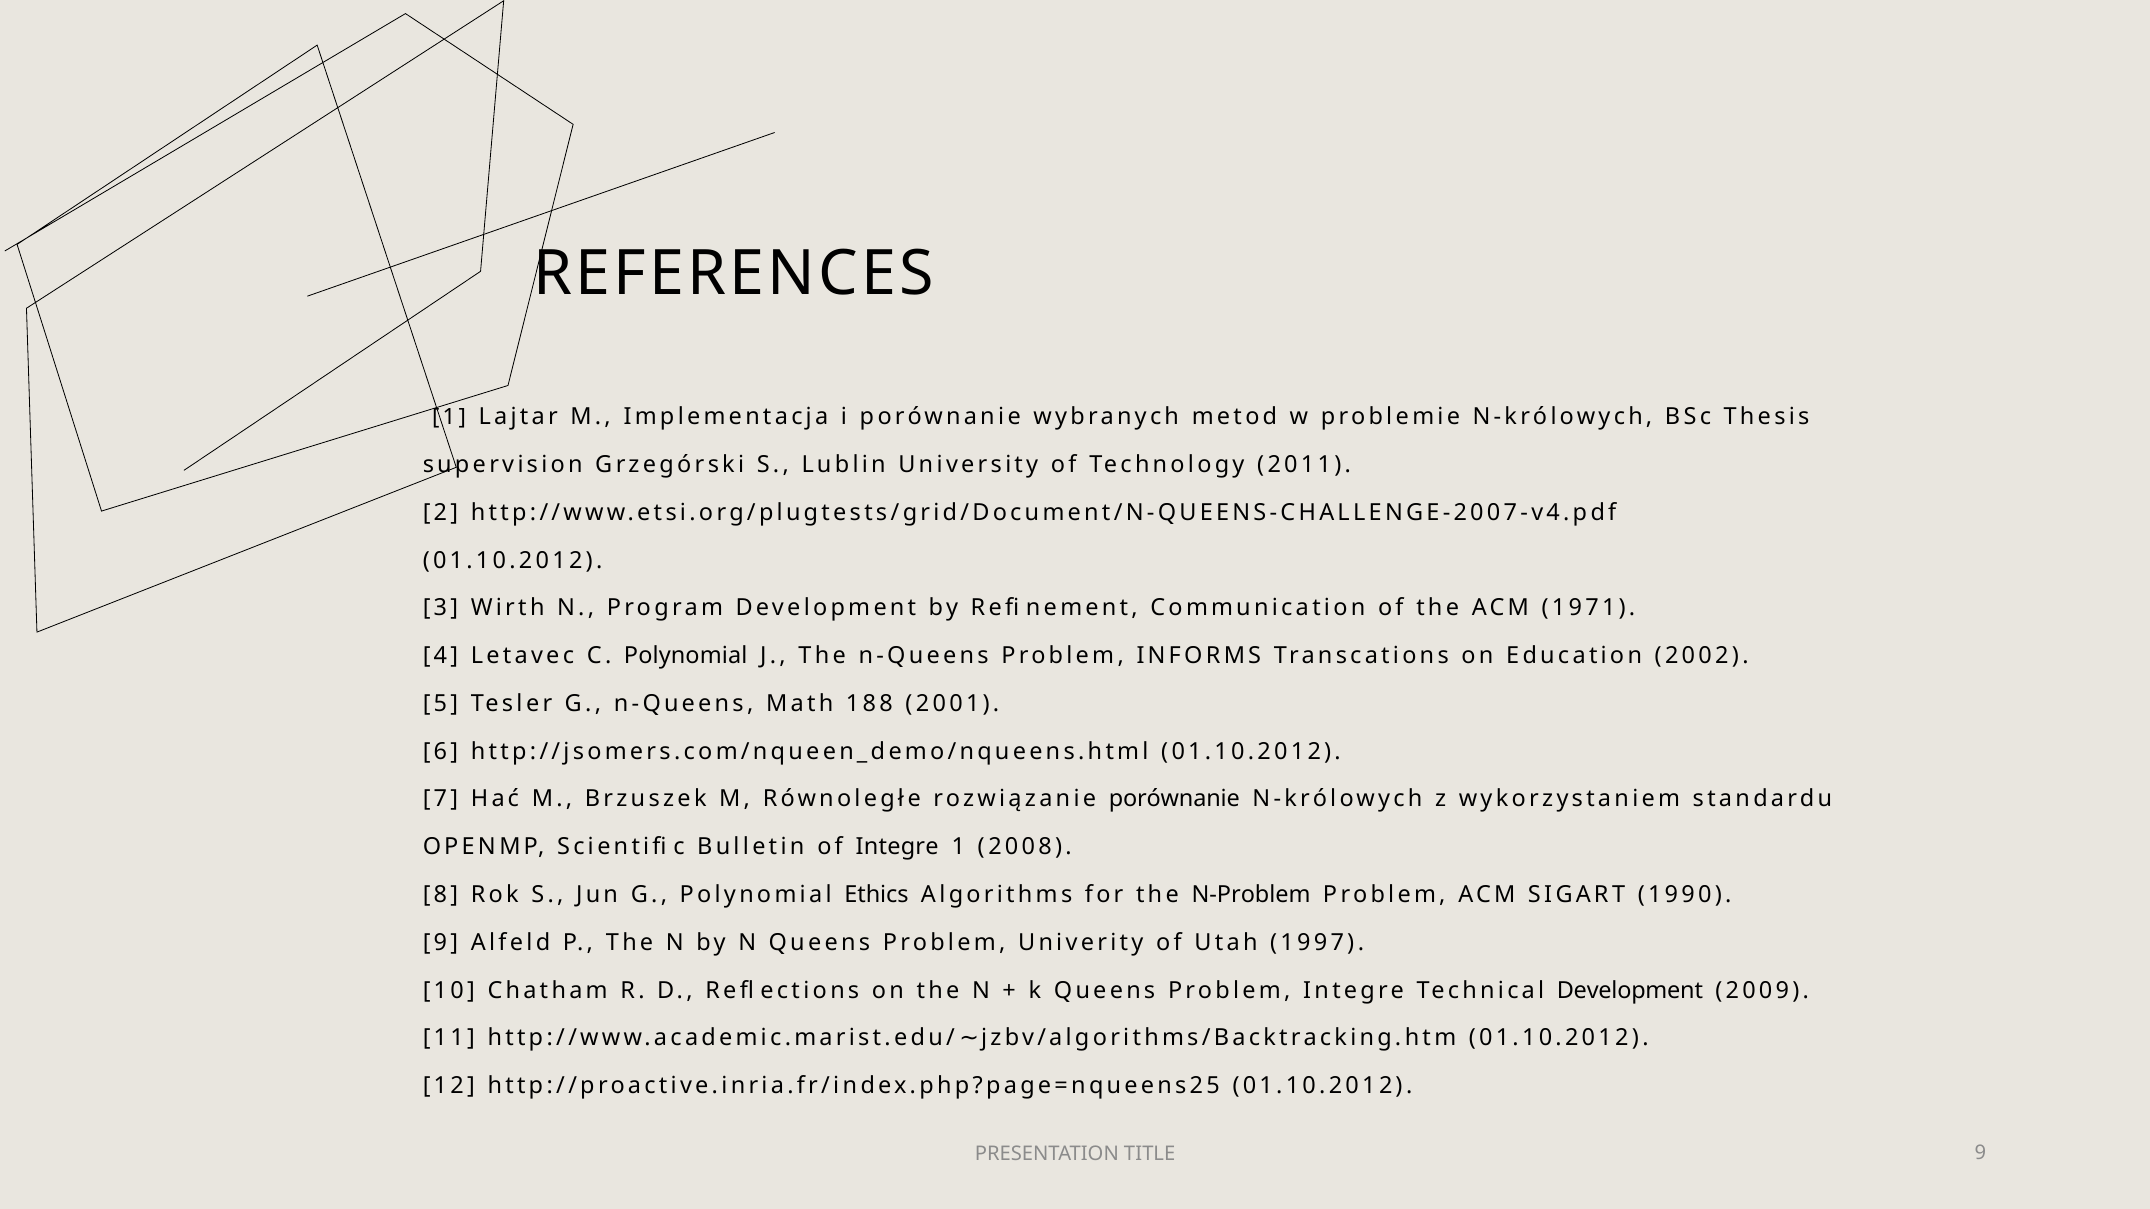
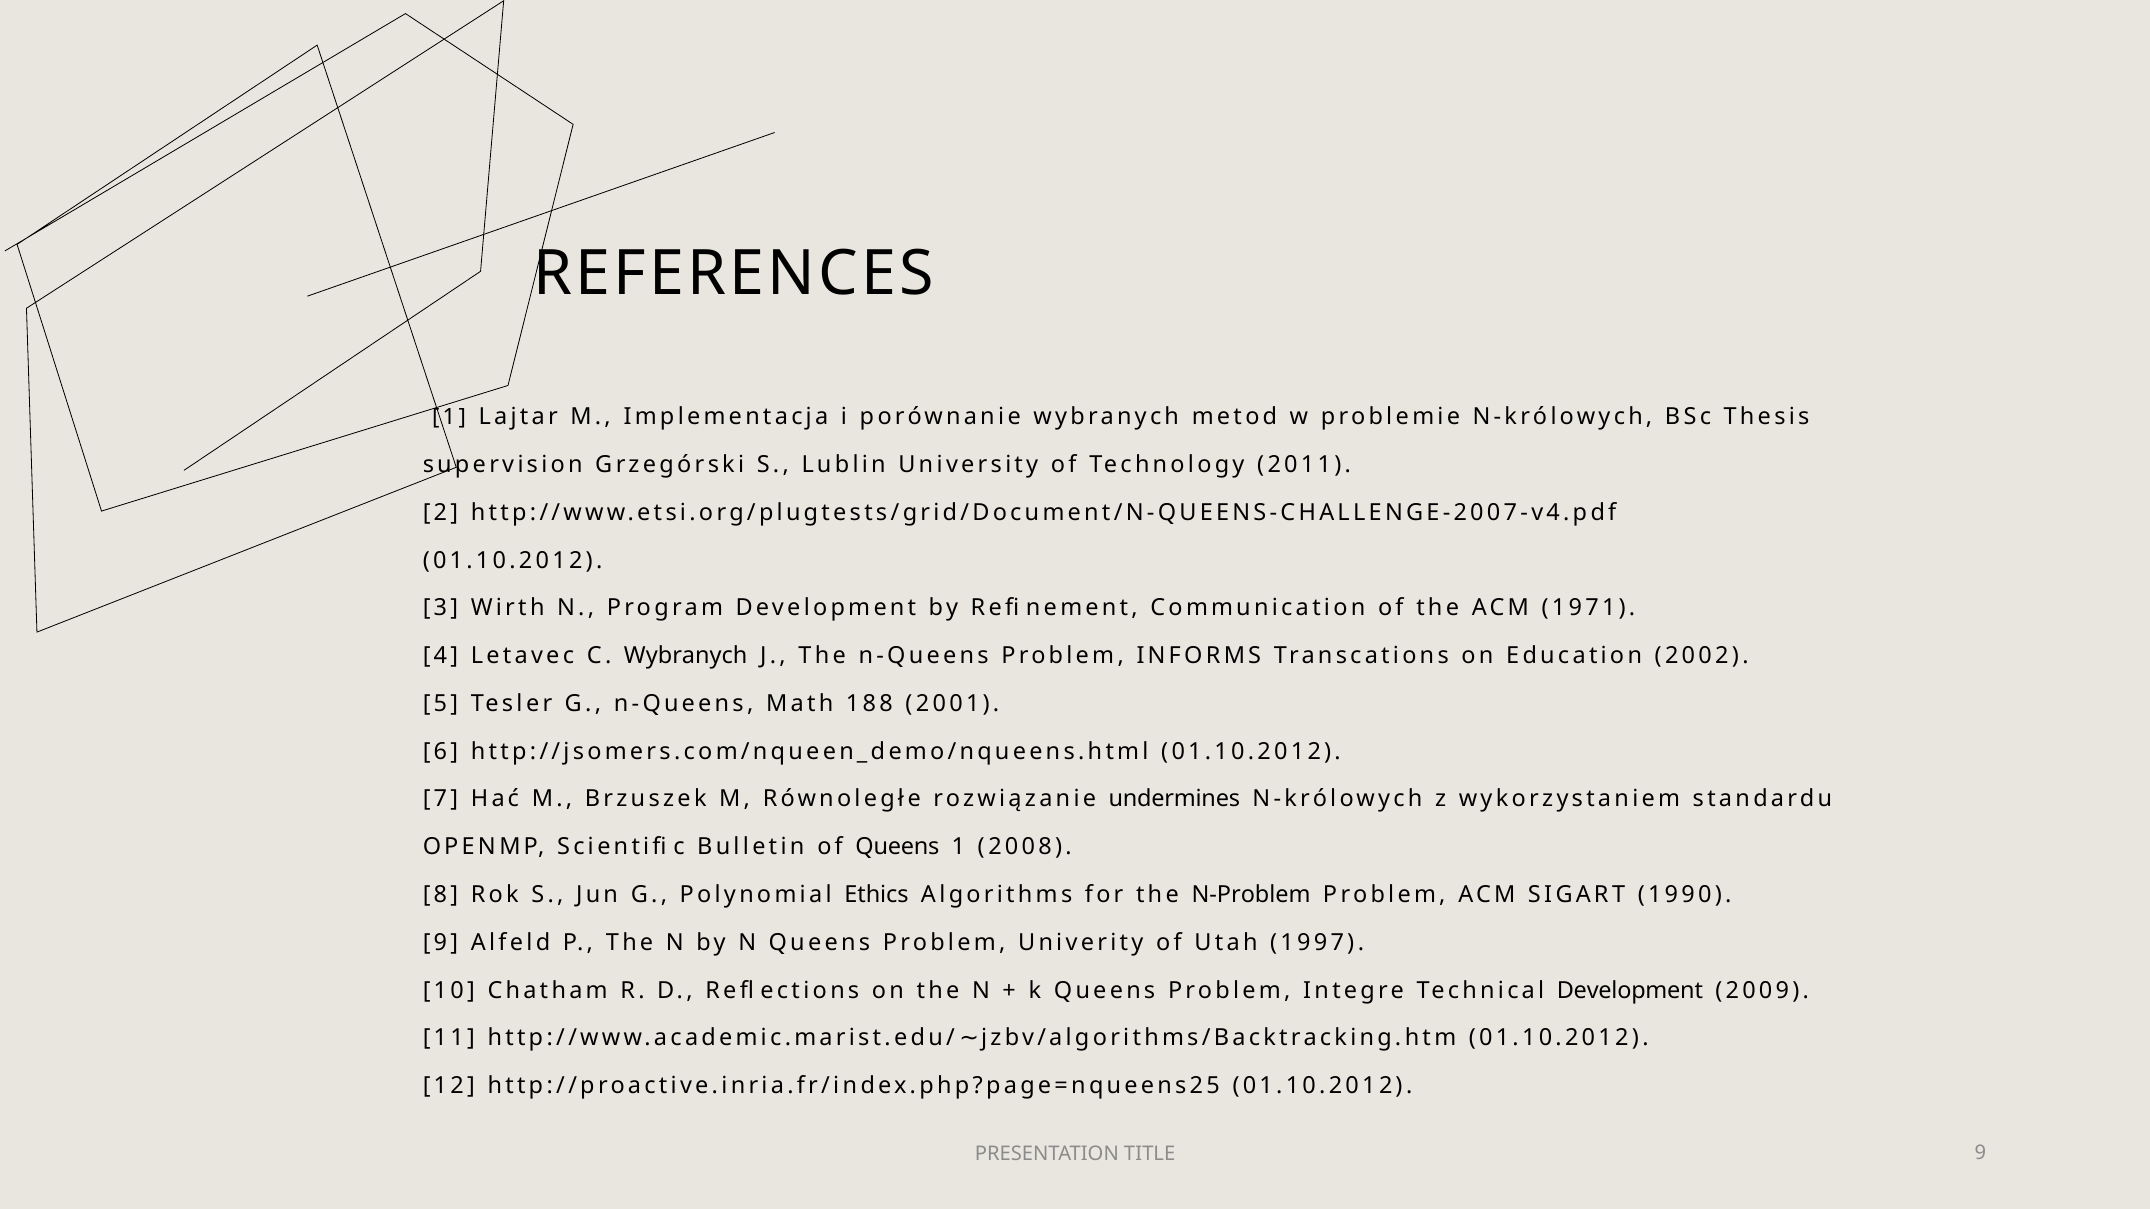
C Polynomial: Polynomial -> Wybranych (686, 656)
rozwiązanie porównanie: porównanie -> undermines (1174, 799)
of Integre: Integre -> Queens (897, 847)
